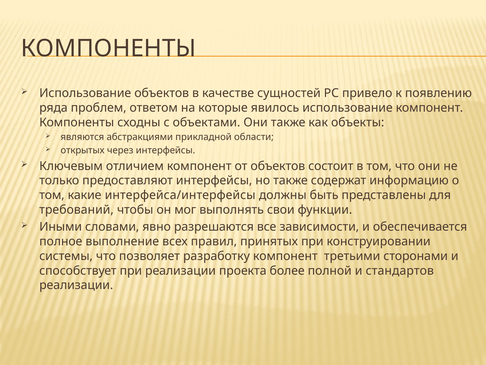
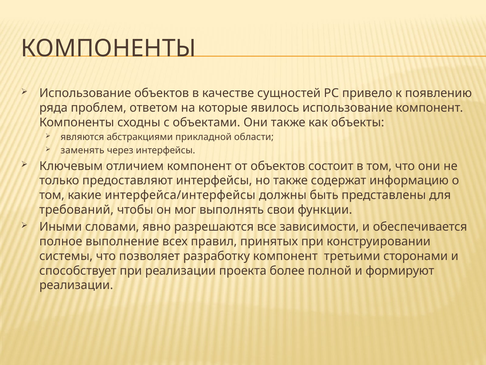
открытых: открытых -> заменять (82, 150)
стандартов: стандартов -> формируют (400, 270)
